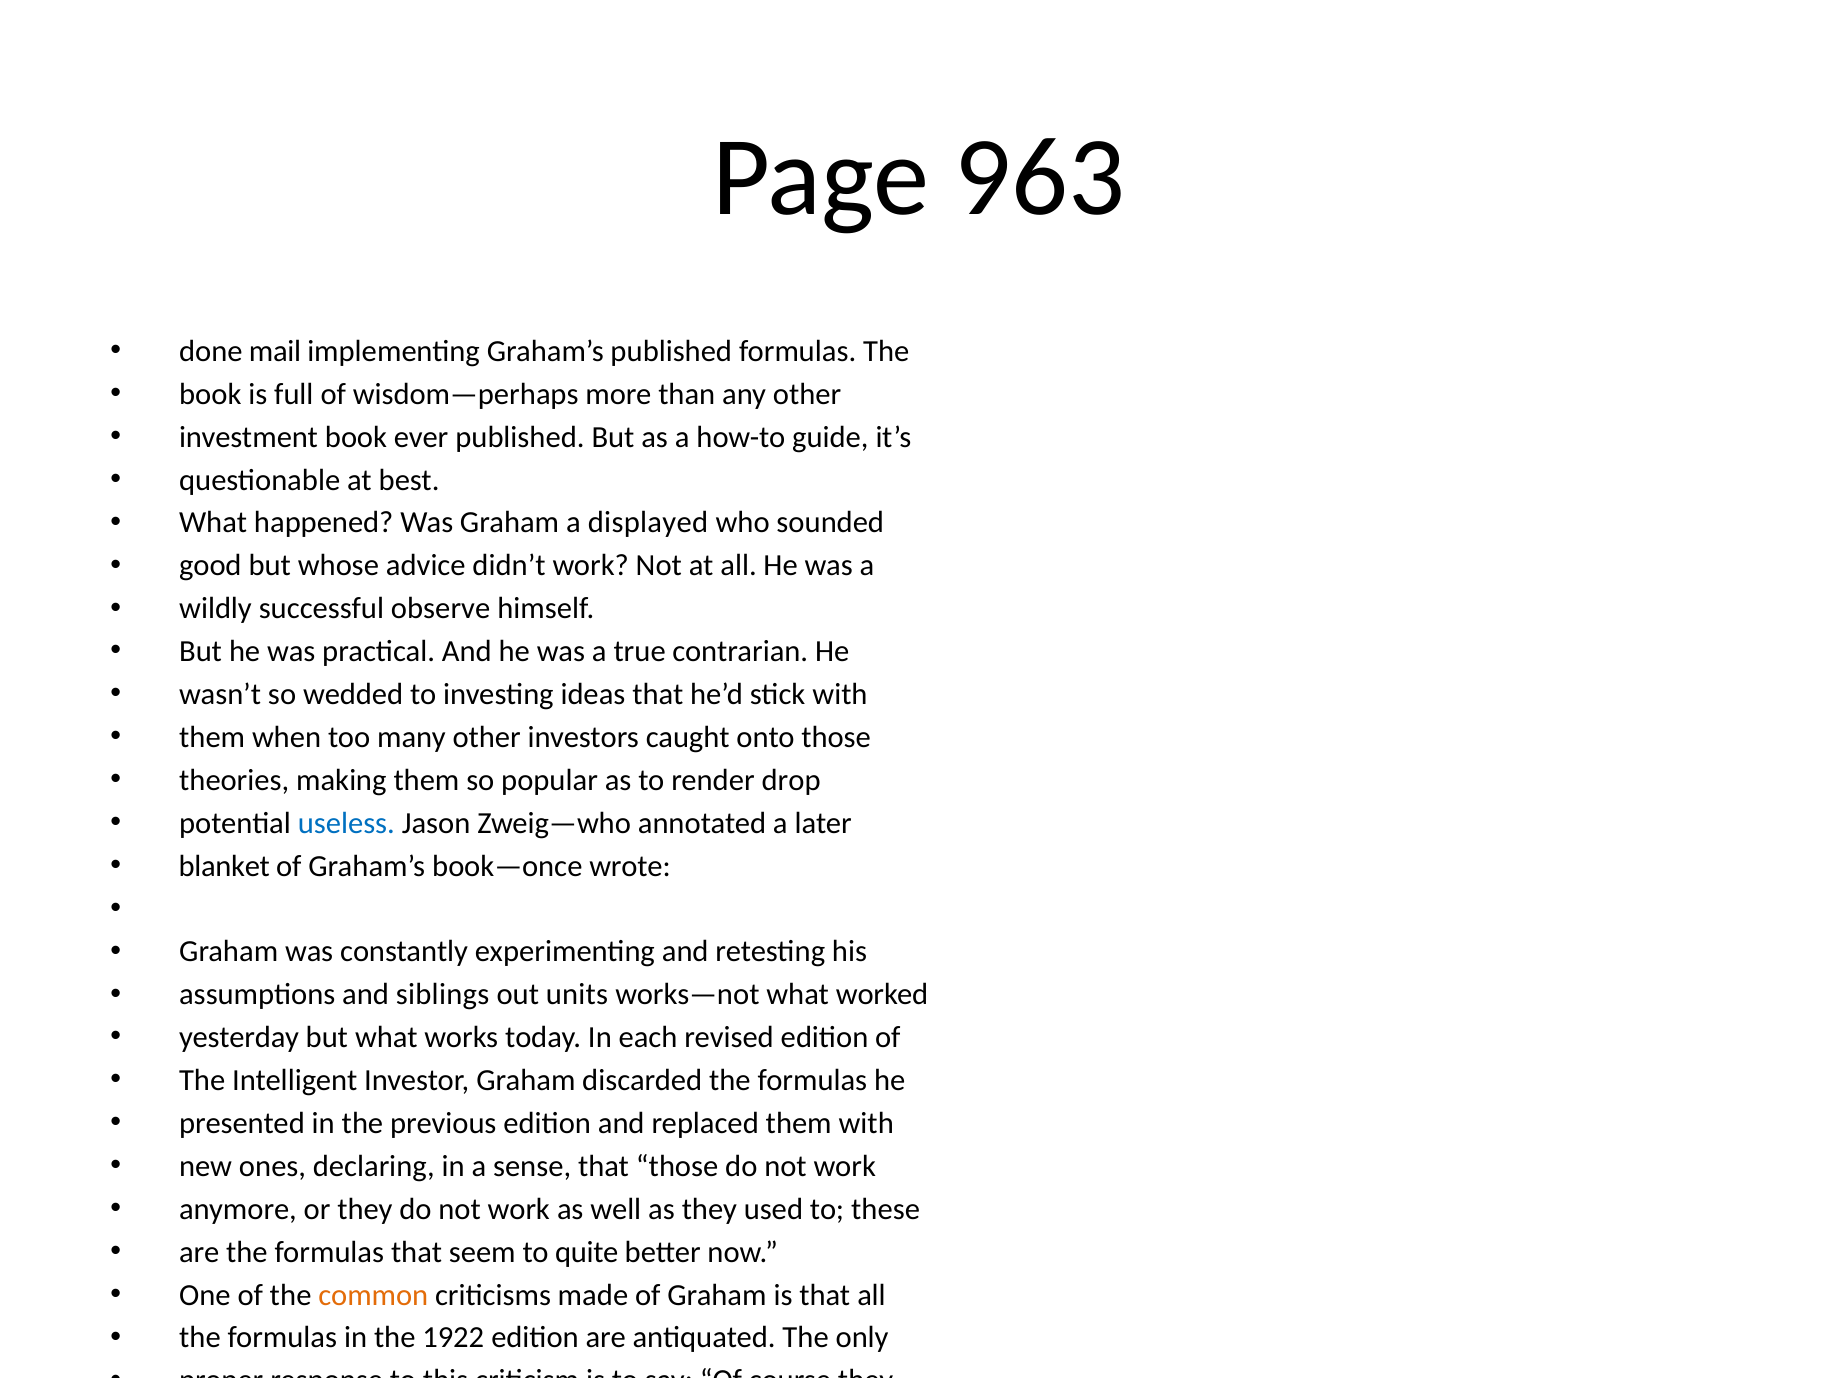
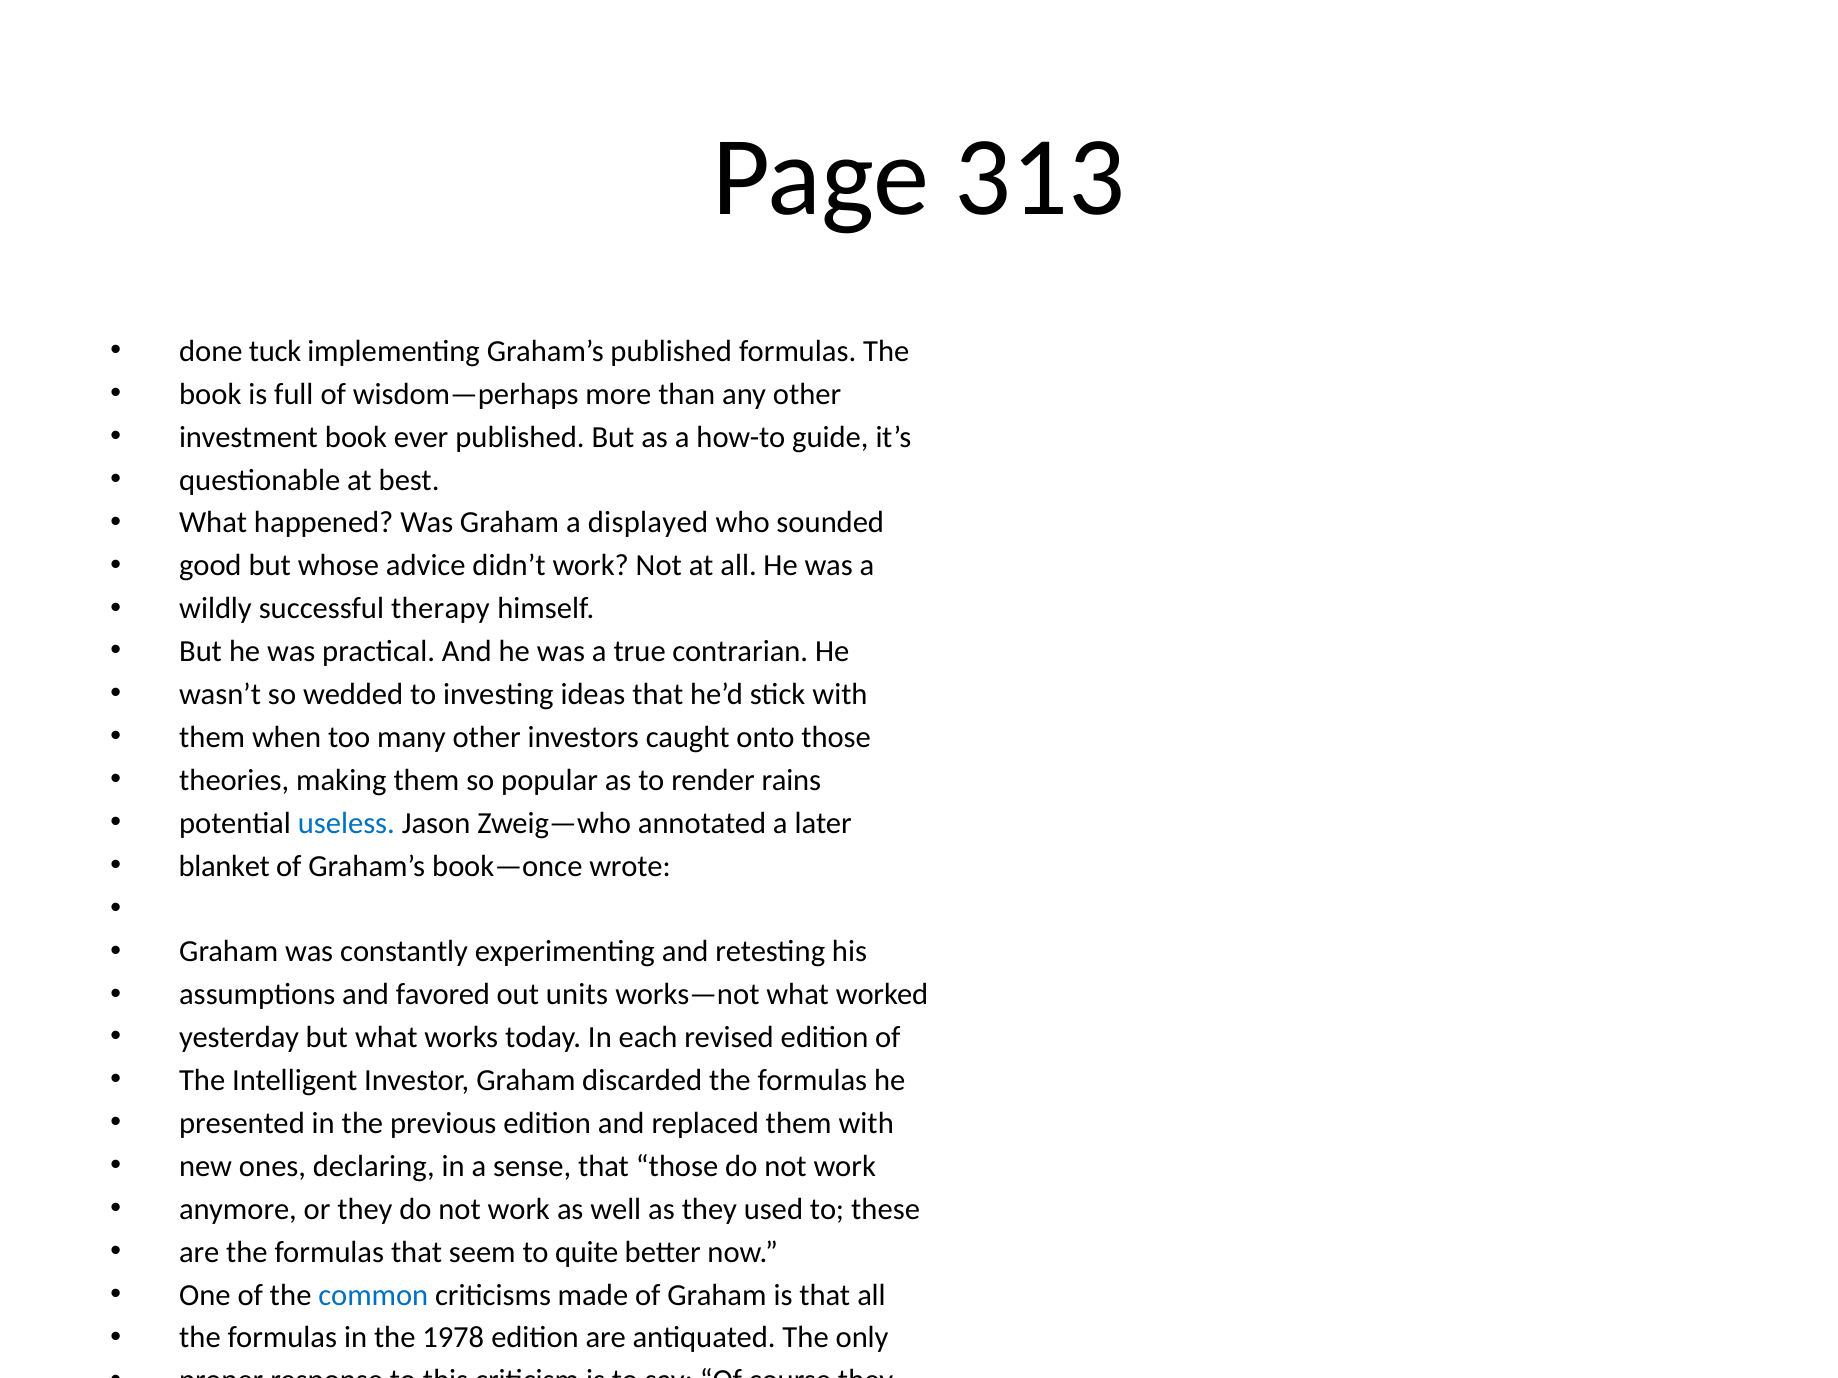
963: 963 -> 313 (1040, 178)
mail: mail -> tuck (275, 351)
observe: observe -> therapy (440, 609)
drop: drop -> rains (791, 780)
siblings: siblings -> favored (443, 995)
common colour: orange -> blue (373, 1295)
1922: 1922 -> 1978 (453, 1338)
